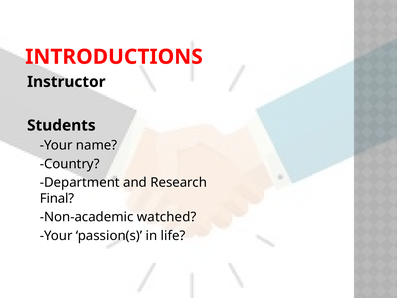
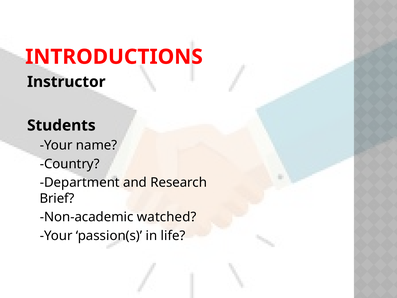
Final: Final -> Brief (57, 198)
